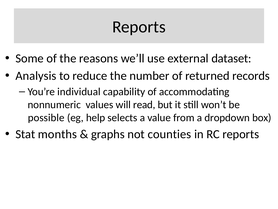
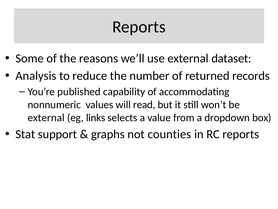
individual: individual -> published (79, 92)
possible: possible -> external (46, 117)
help: help -> links (96, 117)
months: months -> support (58, 134)
